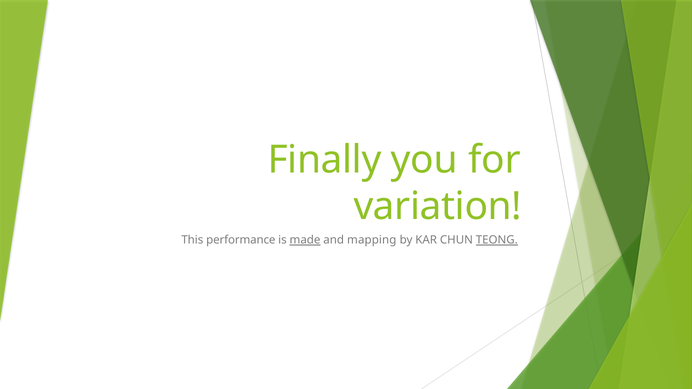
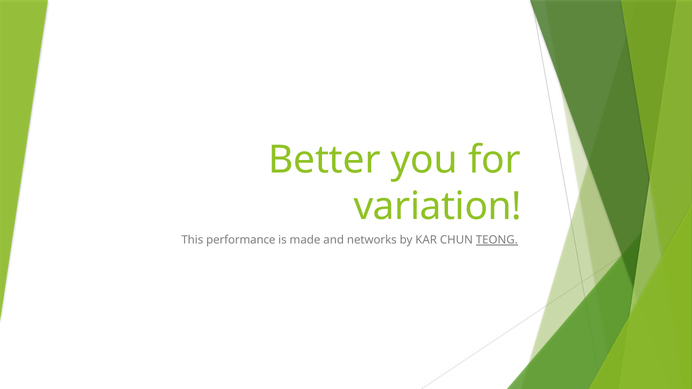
Finally: Finally -> Better (324, 160)
made underline: present -> none (305, 240)
mapping: mapping -> networks (372, 240)
